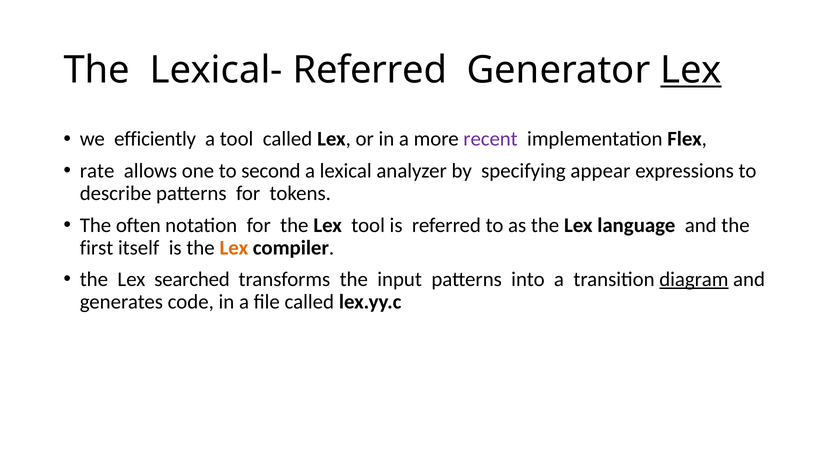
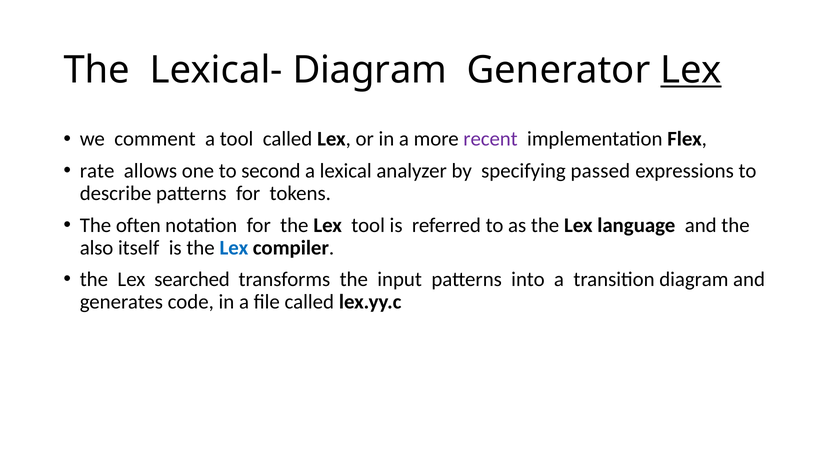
Lexical- Referred: Referred -> Diagram (370, 70)
efficiently: efficiently -> comment (155, 139)
appear: appear -> passed (600, 171)
first: first -> also (97, 248)
Lex colour: orange -> blue (234, 248)
diagram underline: present -> none (694, 279)
